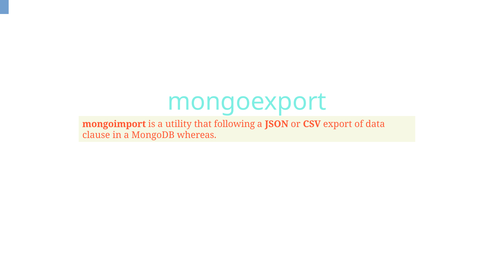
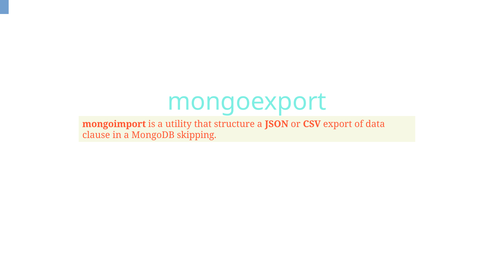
following: following -> structure (234, 124)
whereas: whereas -> skipping (197, 135)
